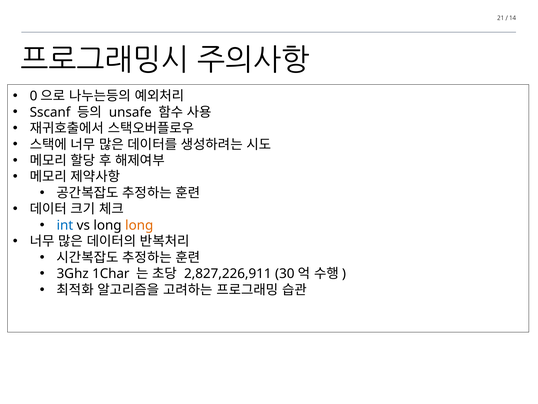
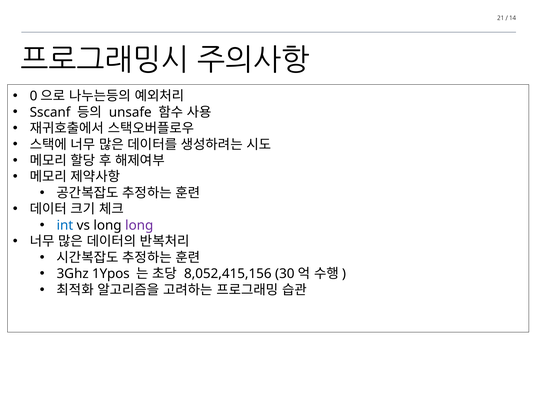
long colour: orange -> purple (139, 225)
1Char: 1Char -> 1Ypos (111, 273)
2,827,226,911: 2,827,226,911 -> 8,052,415,156 (228, 273)
